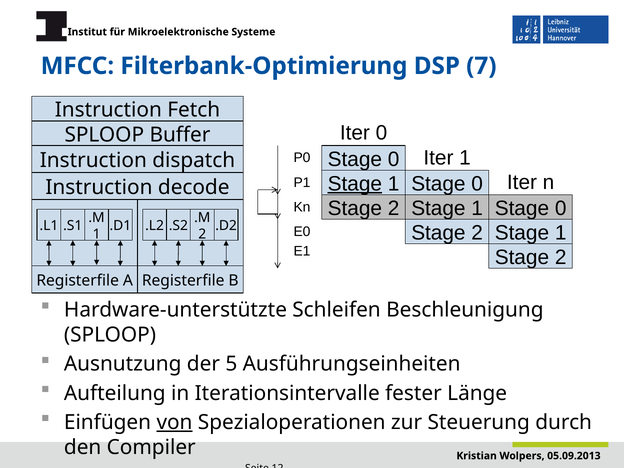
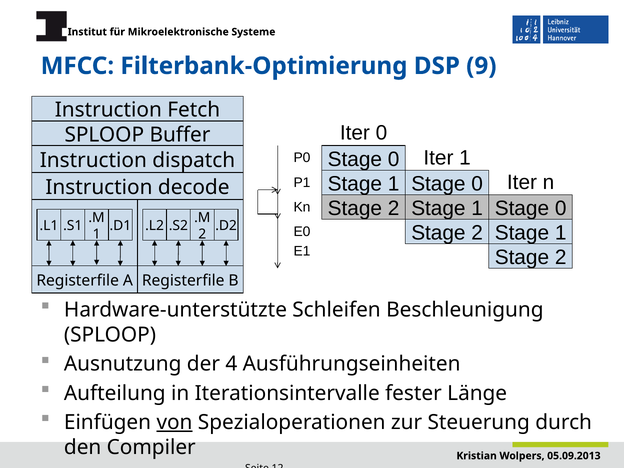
7: 7 -> 9 (481, 66)
Stage underline: present -> none (355, 184)
5: 5 -> 4 (231, 364)
